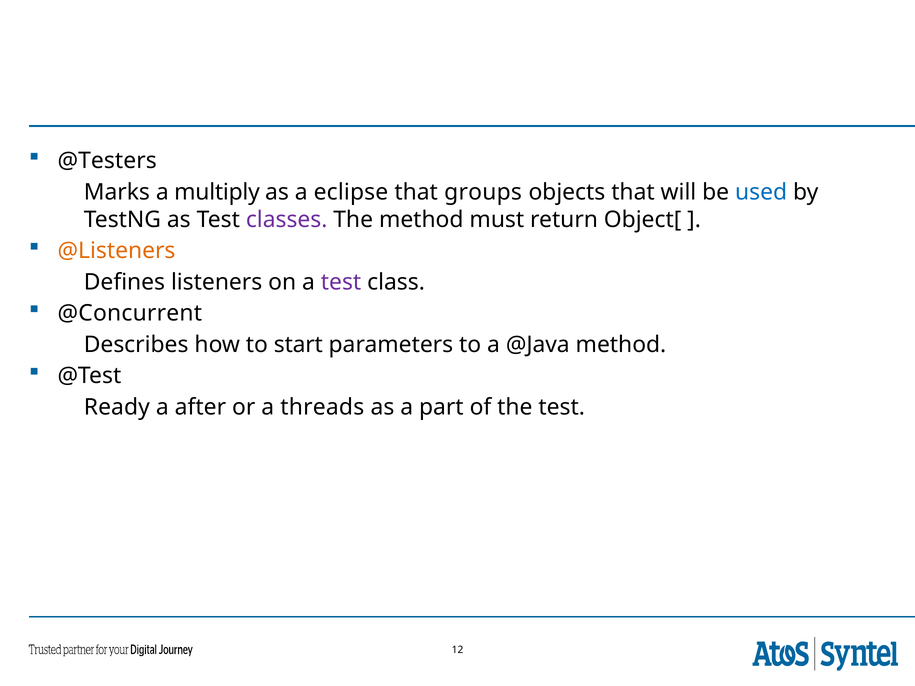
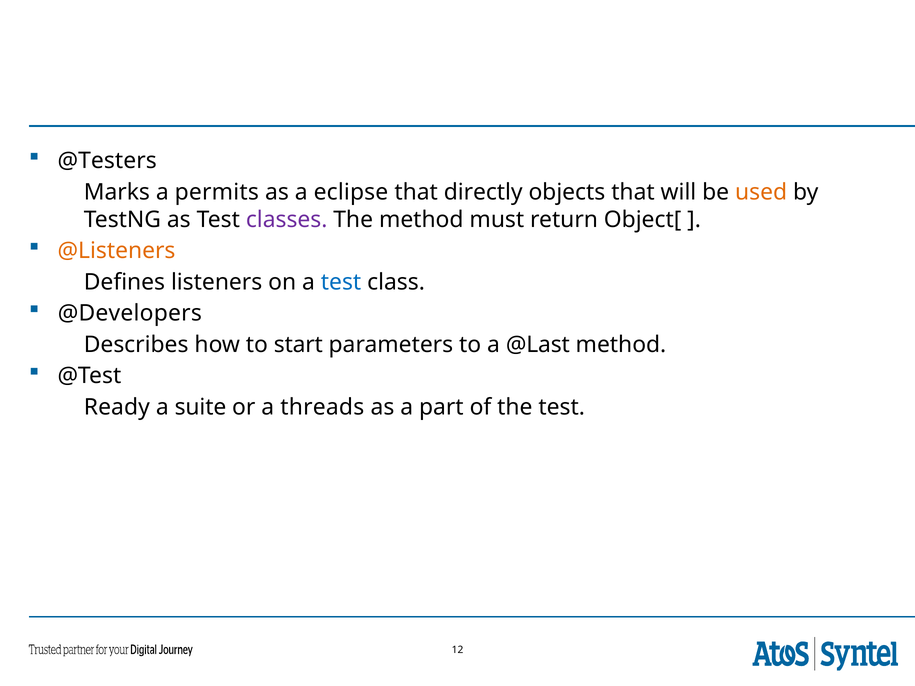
multiply: multiply -> permits (217, 192)
groups: groups -> directly (483, 192)
used colour: blue -> orange (761, 192)
test colour: purple -> blue (341, 282)
@Concurrent: @Concurrent -> @Developers (130, 313)
@Java: @Java -> @Last (538, 345)
after: after -> suite (200, 407)
